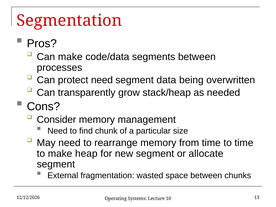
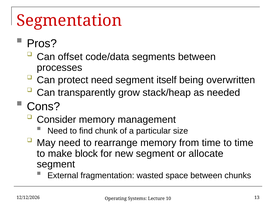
Can make: make -> offset (70, 57)
data: data -> itself (166, 80)
heap: heap -> block (86, 154)
